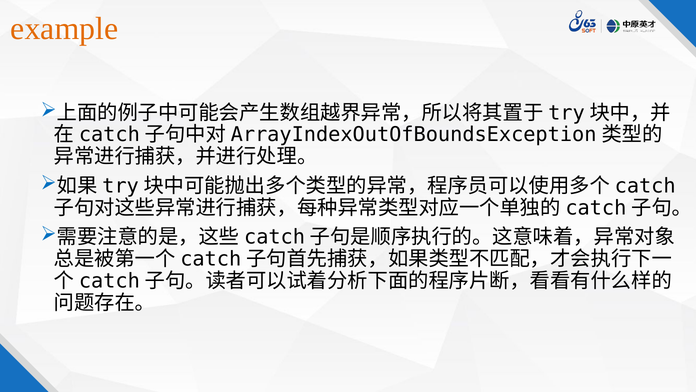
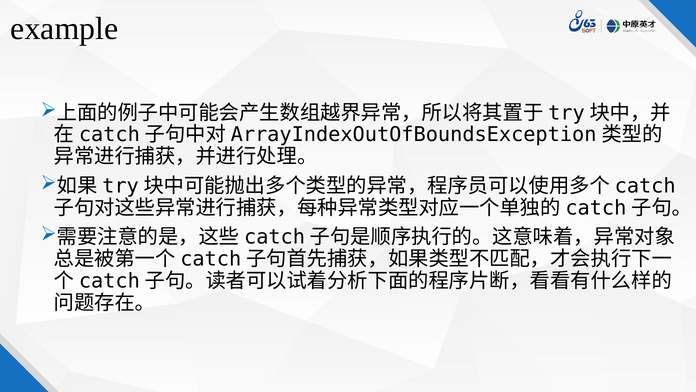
example colour: orange -> black (64, 29)
